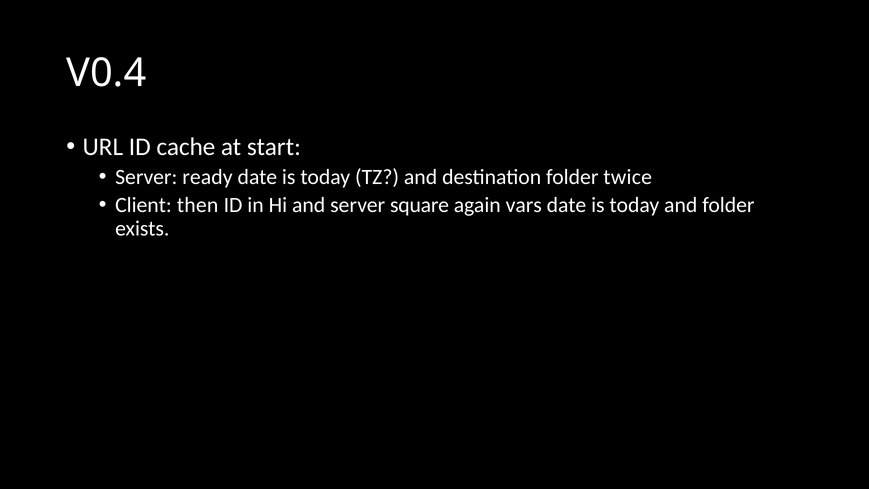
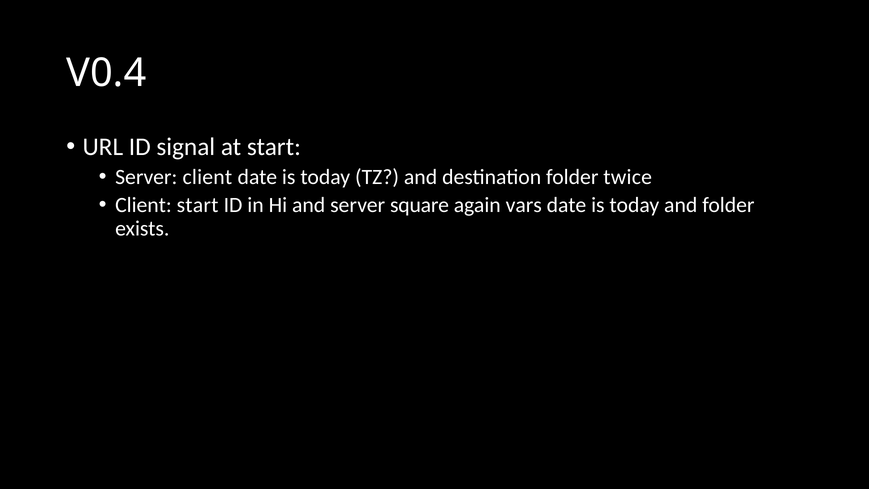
cache: cache -> signal (186, 147)
Server ready: ready -> client (207, 177)
Client then: then -> start (198, 205)
